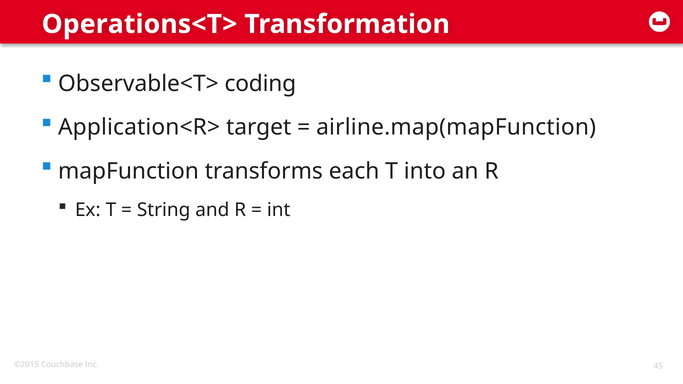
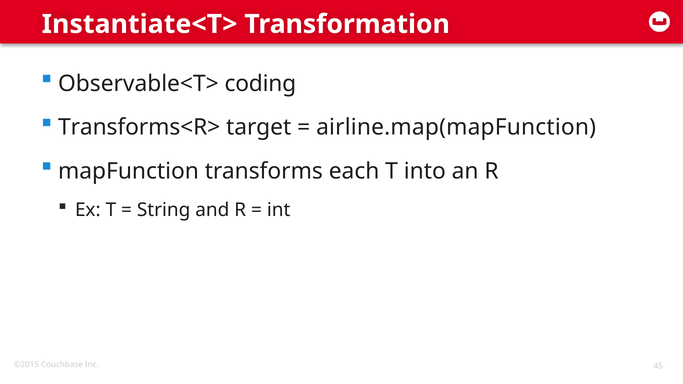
Operations<T>: Operations<T> -> Instantiate<T> (140, 24)
Application<R>: Application<R> -> Transforms<R> (139, 127)
